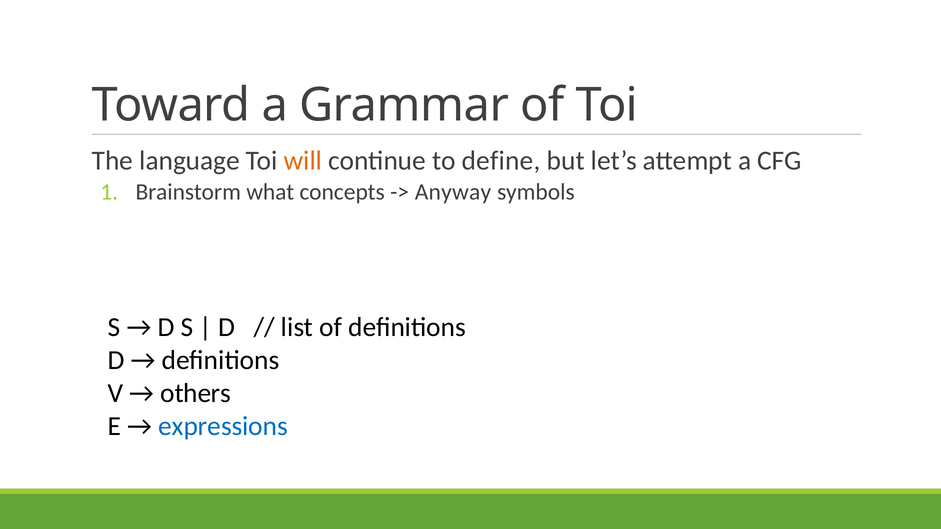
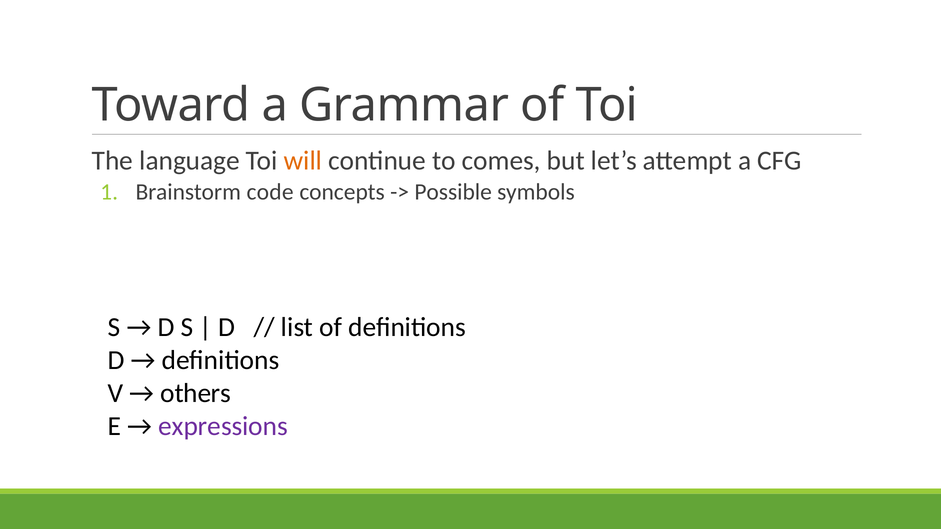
define: define -> comes (501, 161)
what: what -> code (270, 192)
Anyway: Anyway -> Possible (453, 192)
expressions colour: blue -> purple (223, 426)
